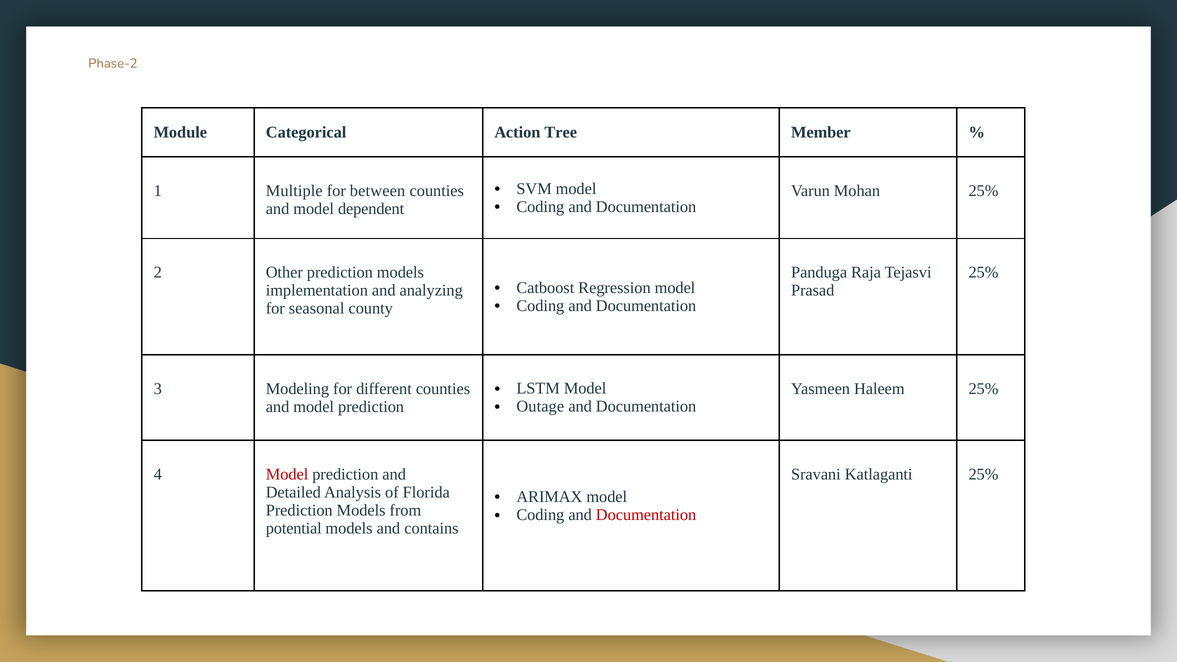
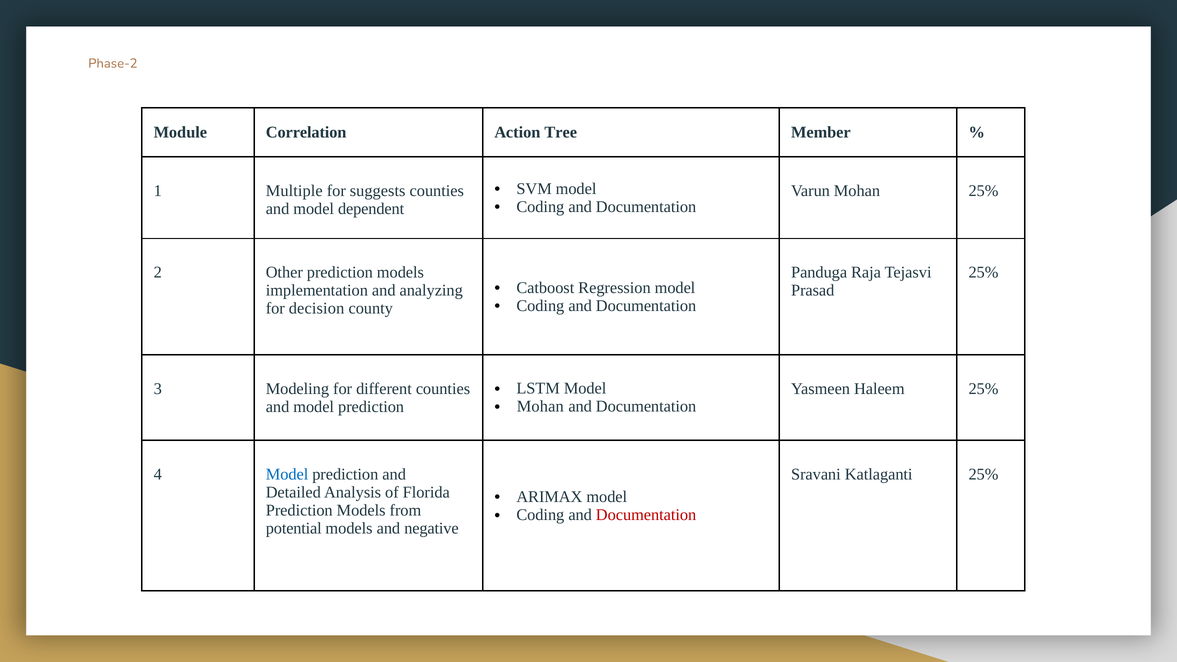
Categorical: Categorical -> Correlation (306, 132)
between: between -> suggests (378, 191)
seasonal: seasonal -> decision (317, 309)
Outage: Outage -> Mohan (540, 407)
Model colour: red -> blue (287, 474)
contains: contains -> negative (431, 528)
